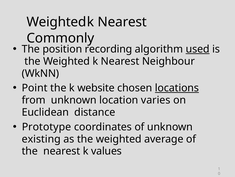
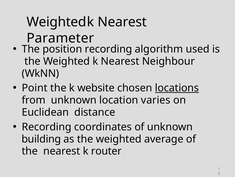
Commonly: Commonly -> Parameter (60, 38)
used underline: present -> none (198, 49)
Prototype: Prototype -> Recording (47, 126)
existing: existing -> building (41, 138)
values: values -> router (106, 151)
